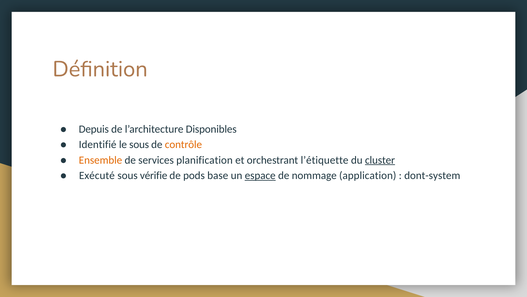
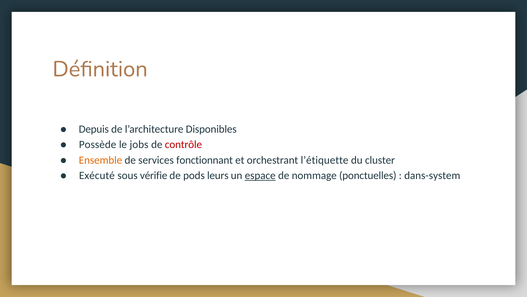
Identifié: Identifié -> Possède (98, 144)
le sous: sous -> jobs (139, 144)
contrôle colour: orange -> red (183, 144)
planification: planification -> fonctionnant (205, 160)
cluster underline: present -> none (380, 160)
base: base -> leurs (218, 175)
application: application -> ponctuelles (368, 175)
dont-system: dont-system -> dans-system (432, 175)
